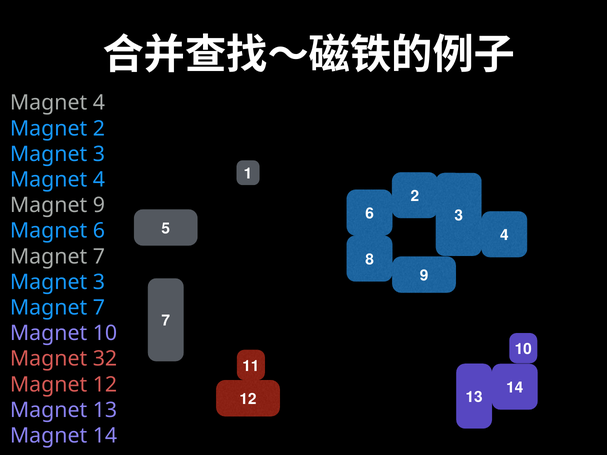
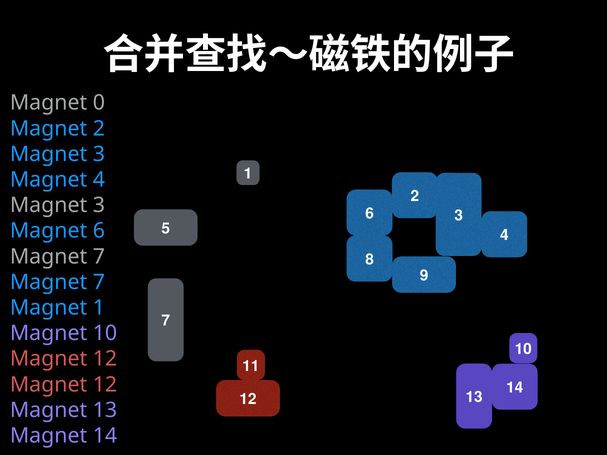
4: 4 -> 0 (99, 103)
9: 9 -> 3 (99, 205)
3: 3 -> 7 (99, 282)
7: 7 -> 1 (99, 308)
32: 32 -> 12 (105, 359)
